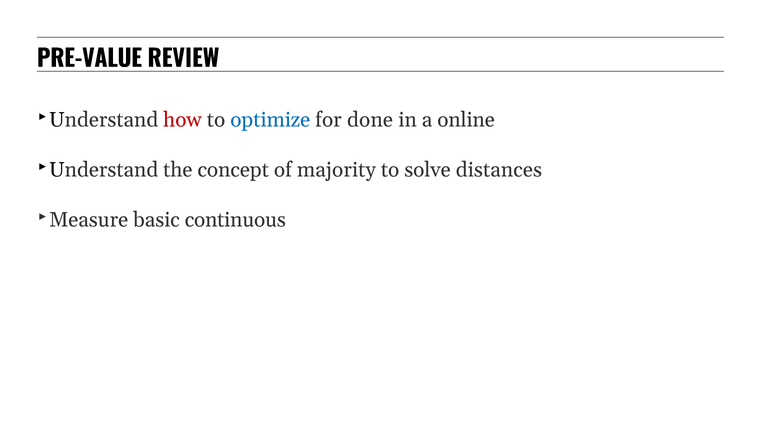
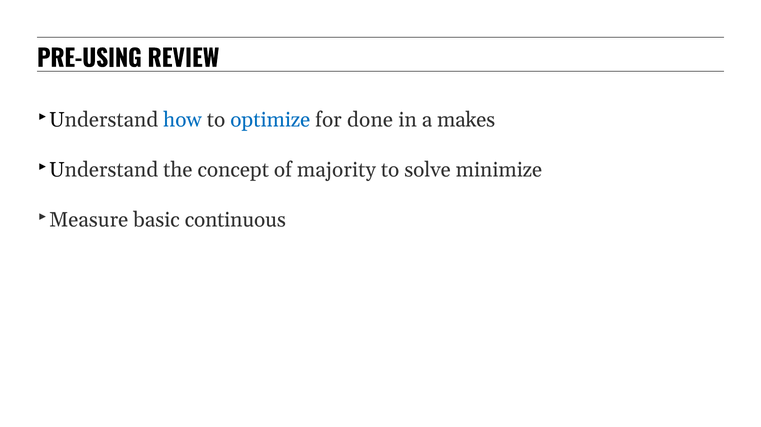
PRE-VALUE: PRE-VALUE -> PRE-USING (89, 59)
how colour: red -> blue (183, 120)
online: online -> makes (466, 120)
distances: distances -> minimize (499, 170)
